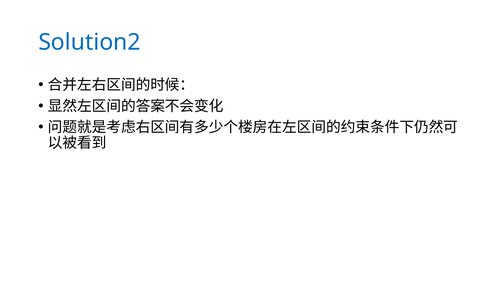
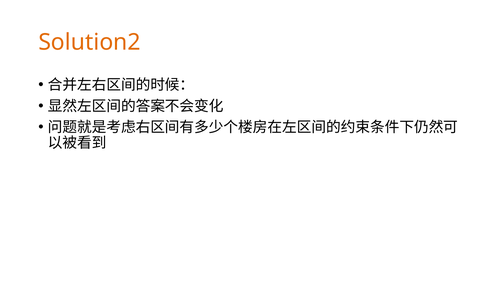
Solution2 colour: blue -> orange (90, 42)
